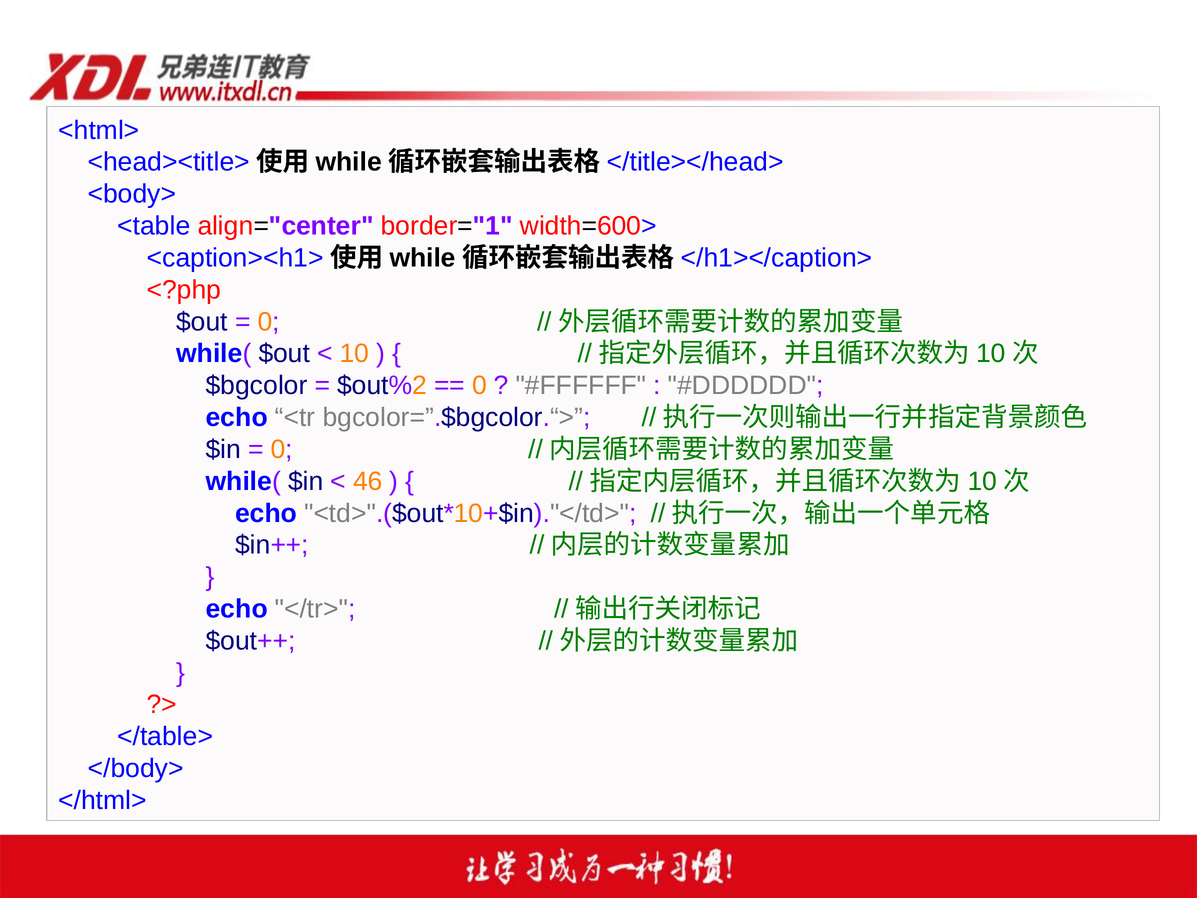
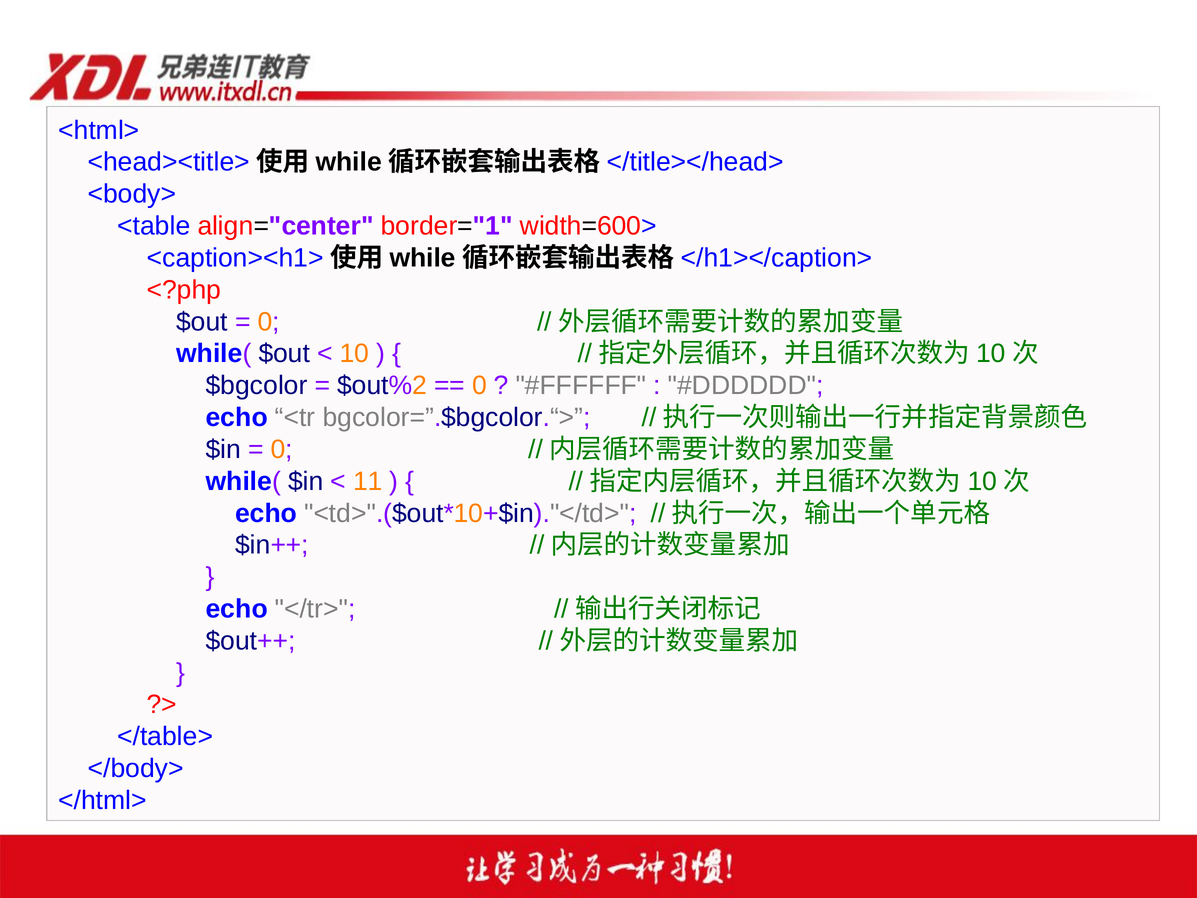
46: 46 -> 11 (368, 481)
